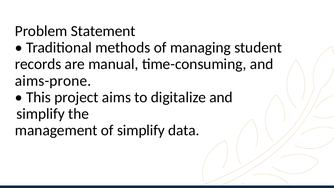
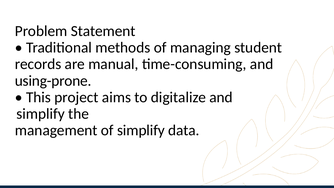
aims-prone: aims-prone -> using-prone (53, 81)
